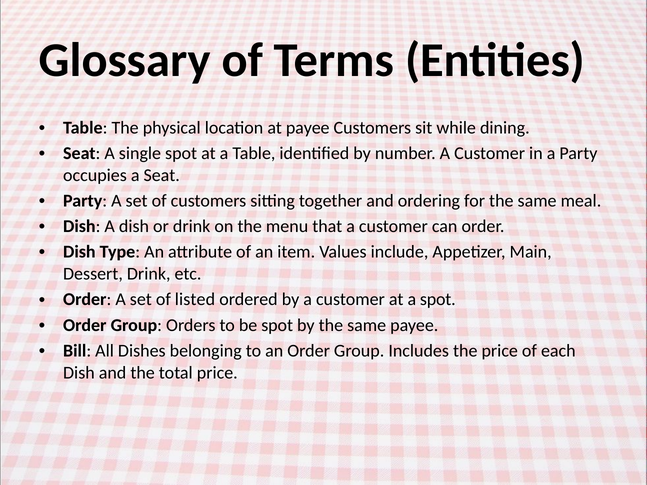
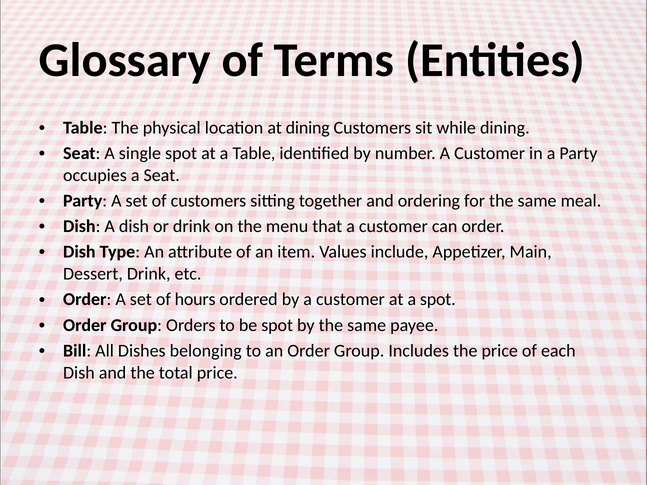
at payee: payee -> dining (308, 128)
listed: listed -> hours (195, 300)
